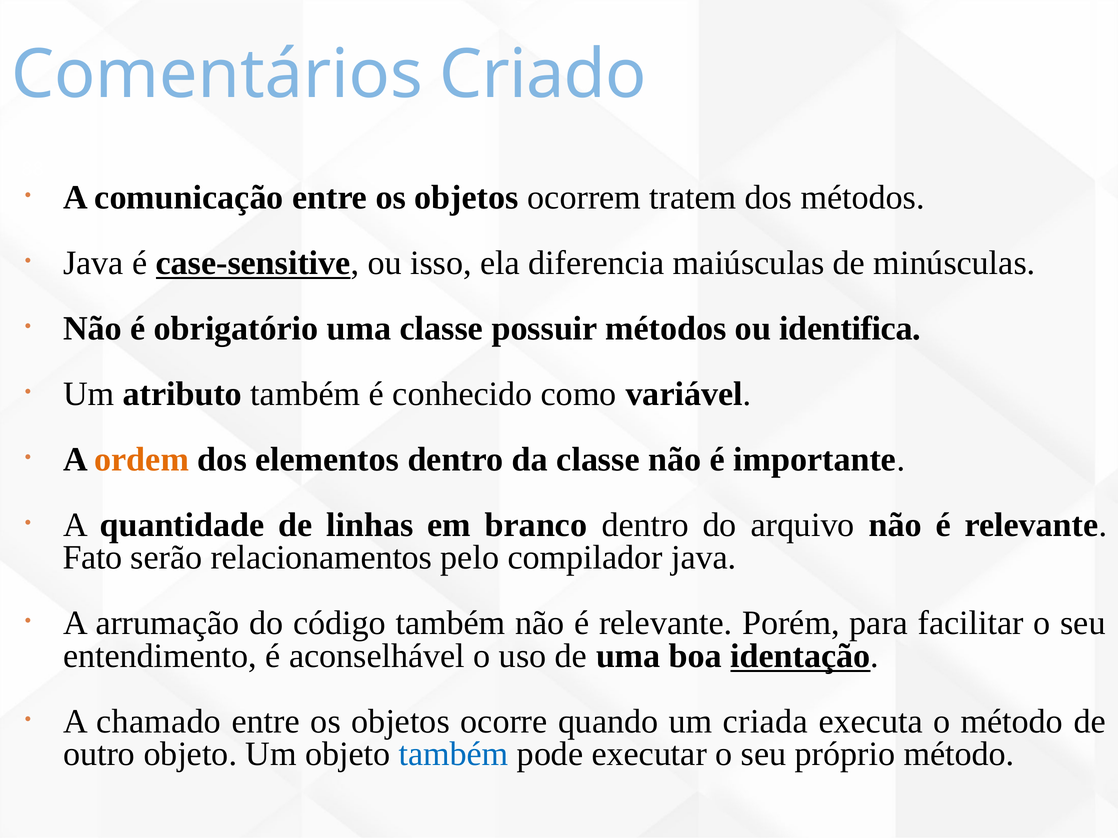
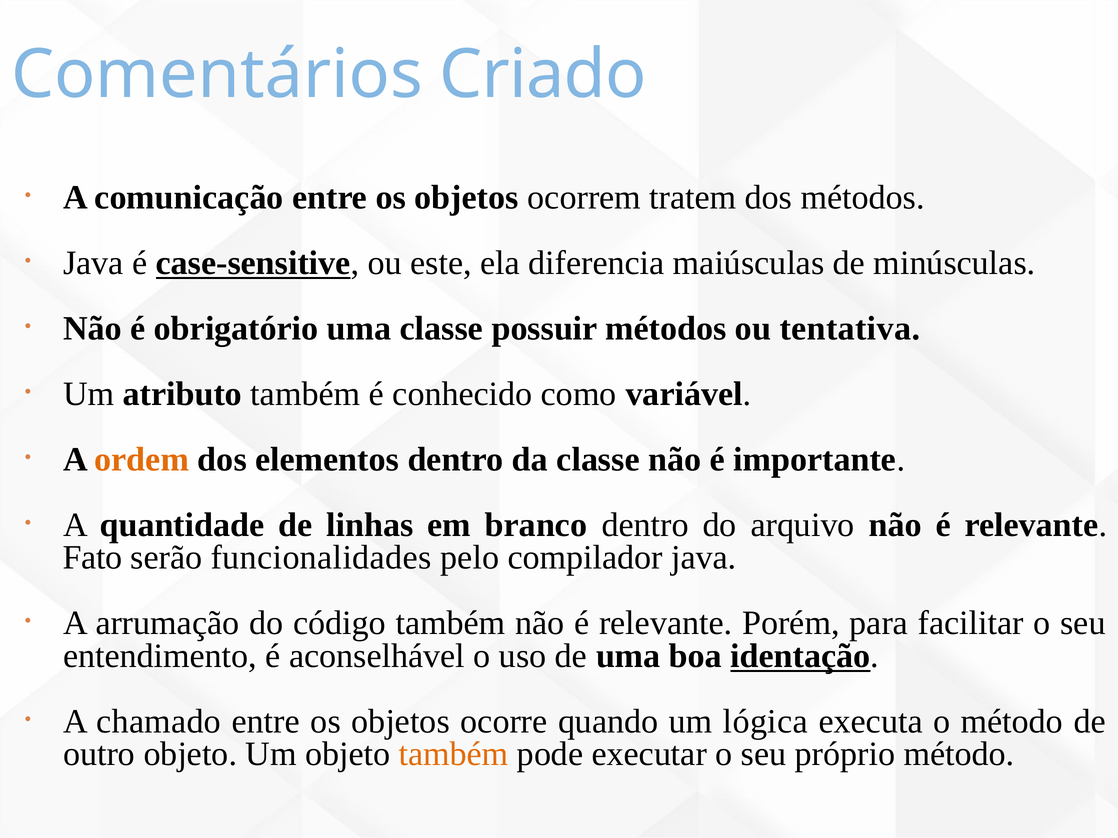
isso: isso -> este (441, 263)
identifica: identifica -> tentativa (850, 329)
relacionamentos: relacionamentos -> funcionalidades (321, 558)
criada: criada -> lógica (765, 722)
também colour: blue -> orange (454, 755)
